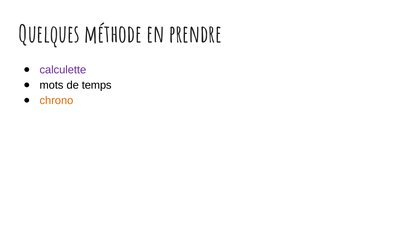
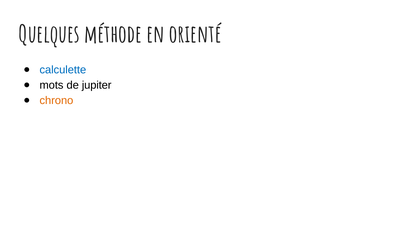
prendre: prendre -> orienté (195, 35)
calculette colour: purple -> blue (63, 70)
temps: temps -> jupiter (97, 85)
